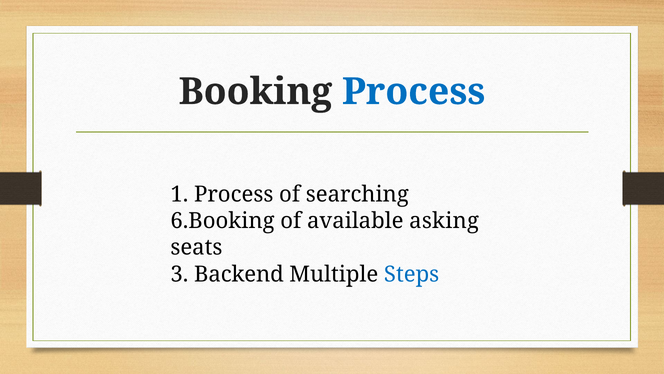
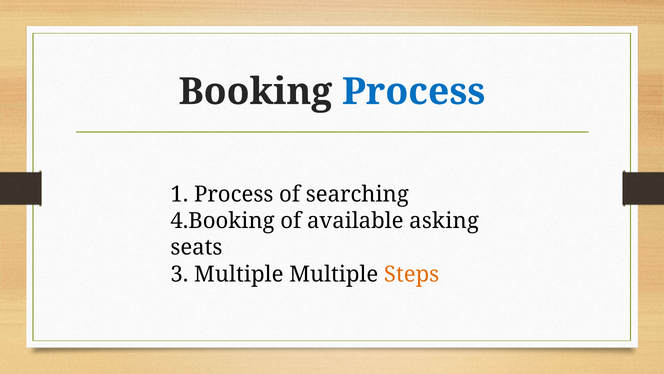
6.Booking: 6.Booking -> 4.Booking (223, 221)
3 Backend: Backend -> Multiple (239, 274)
Steps colour: blue -> orange (412, 274)
